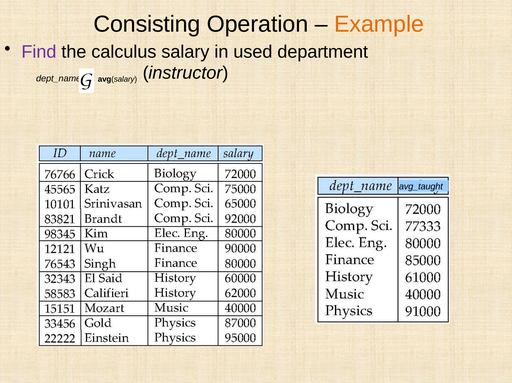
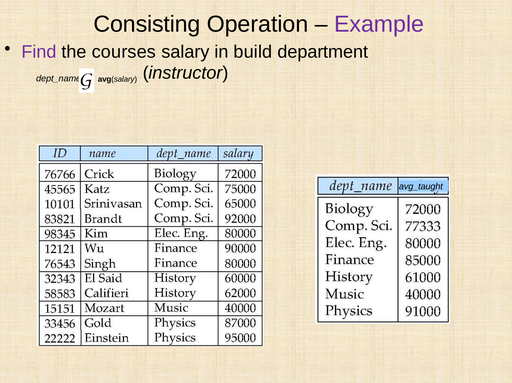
Example colour: orange -> purple (379, 24)
calculus: calculus -> courses (124, 52)
used: used -> build (253, 52)
